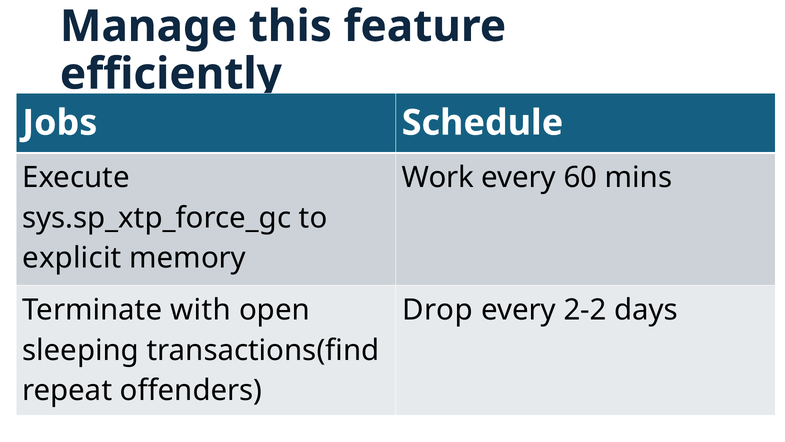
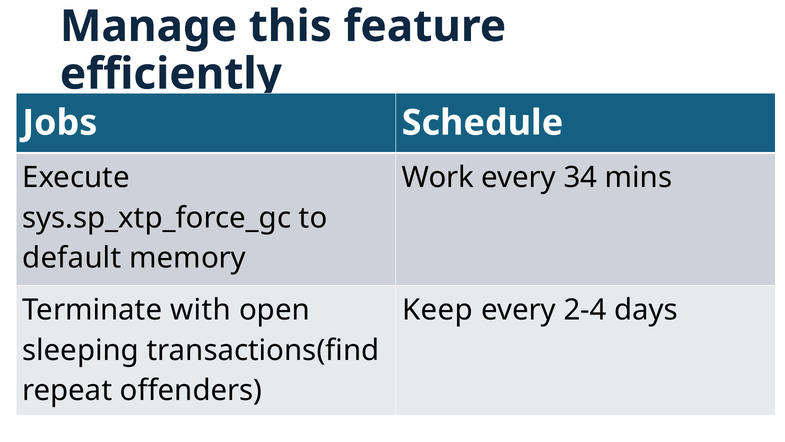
60: 60 -> 34 (580, 177)
explicit: explicit -> default (72, 258)
Drop: Drop -> Keep (437, 310)
2-2: 2-2 -> 2-4 (585, 310)
